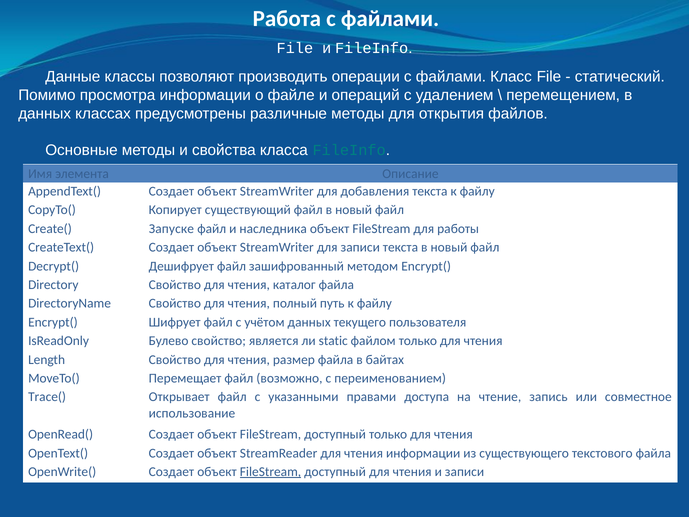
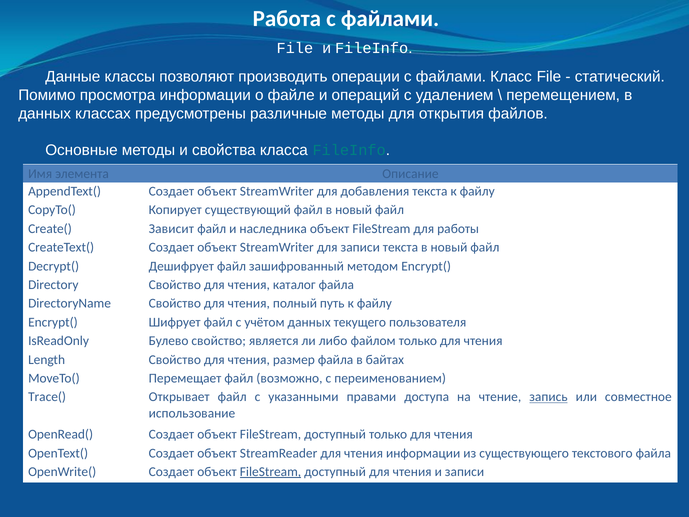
Запуске: Запуске -> Зависит (171, 229)
static: static -> либо (333, 341)
запись underline: none -> present (548, 397)
